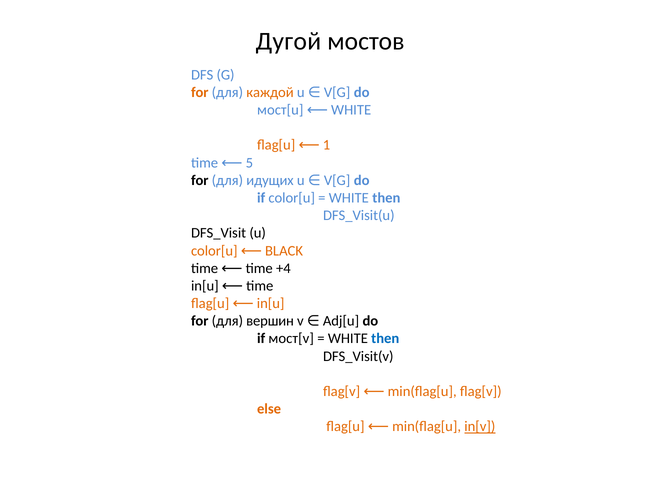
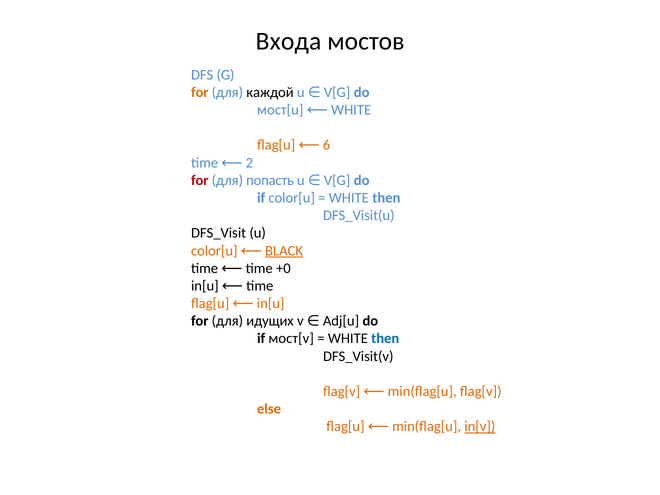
Дугой: Дугой -> Входа (288, 41)
каждой colour: orange -> black (270, 92)
1: 1 -> 6 (327, 145)
5: 5 -> 2 (249, 163)
for colour: black -> red (200, 180)
идущих: идущих -> попасть (270, 180)
BLACK underline: none -> present (284, 251)
+4: +4 -> +0 (283, 268)
вершин: вершин -> идущих (270, 321)
